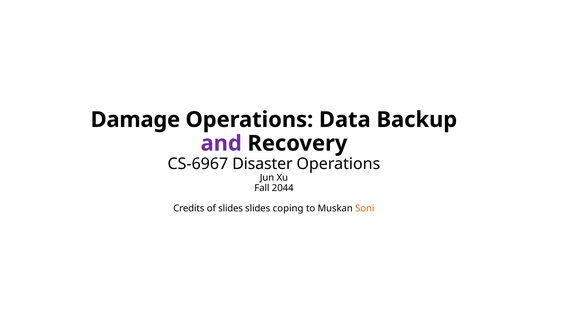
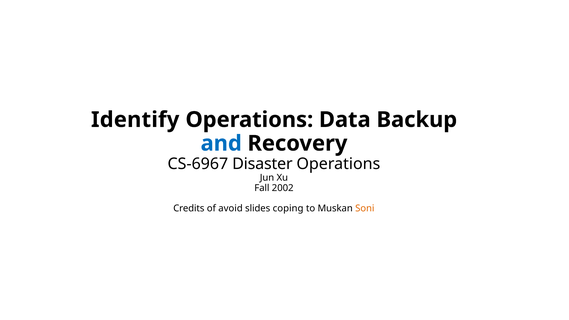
Damage: Damage -> Identify (135, 120)
and colour: purple -> blue (221, 143)
2044: 2044 -> 2002 (283, 188)
of slides: slides -> avoid (230, 208)
